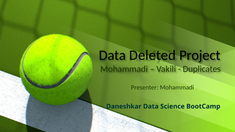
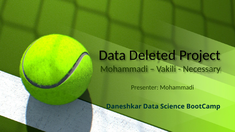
Duplicates: Duplicates -> Necessary (202, 69)
